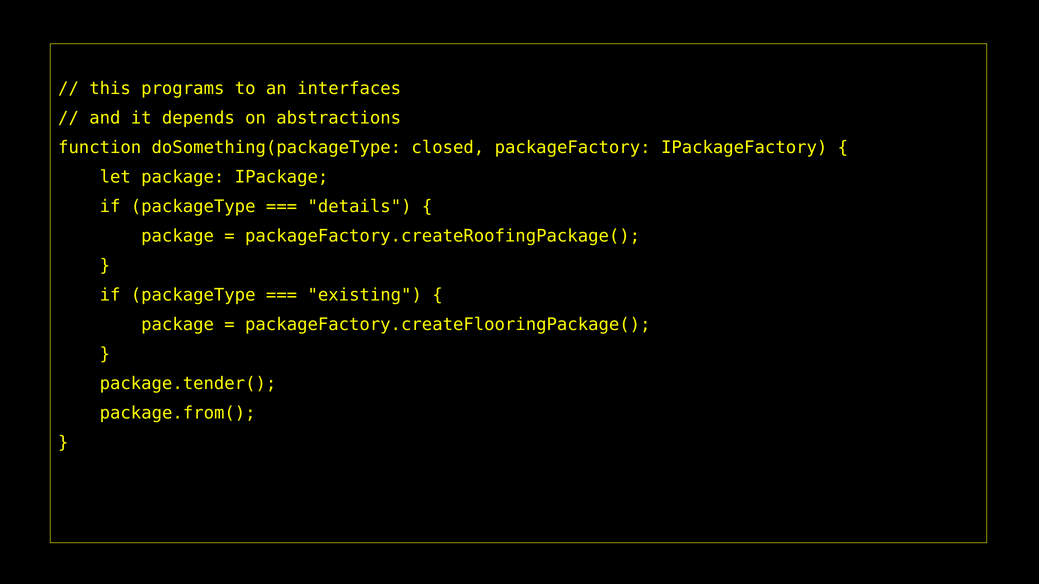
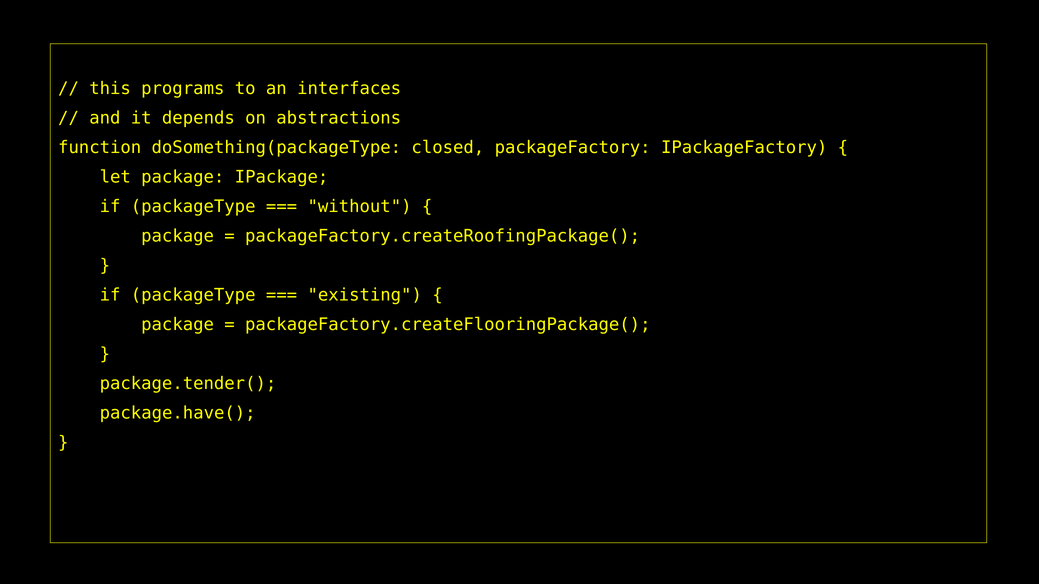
details: details -> without (360, 207)
package.from(: package.from( -> package.have( (178, 413)
